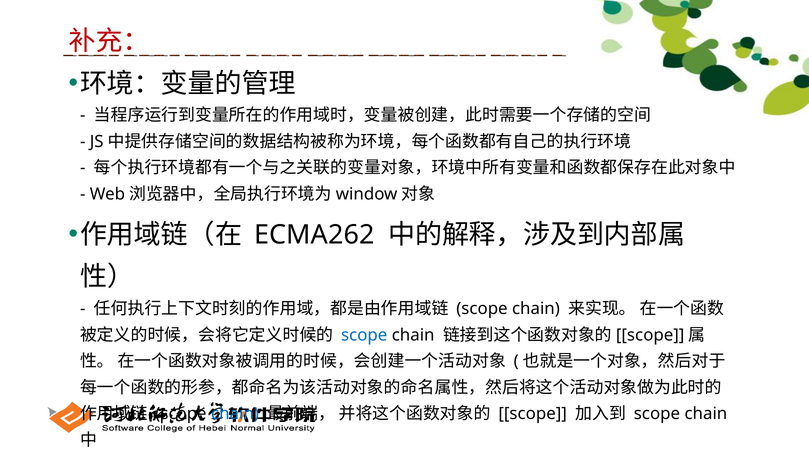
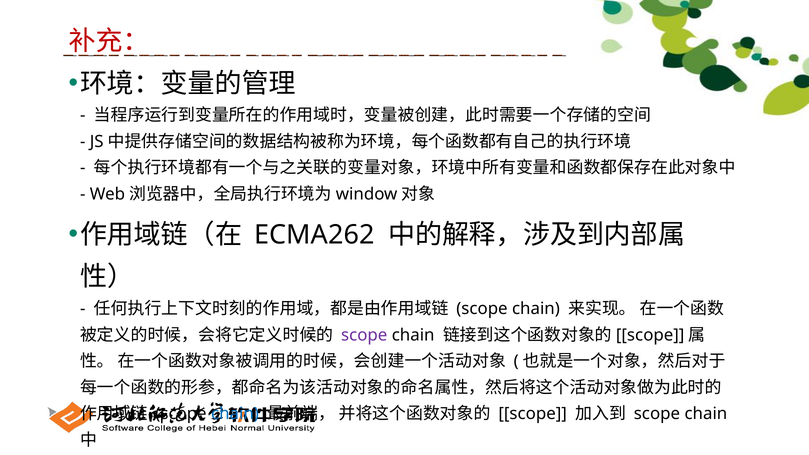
scope colour: blue -> purple (364, 335)
